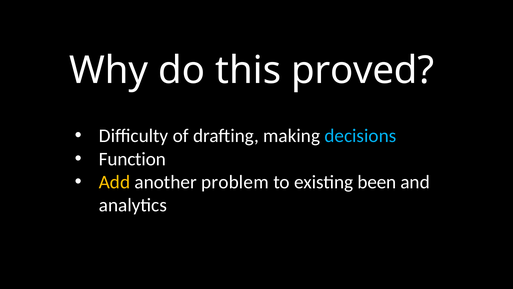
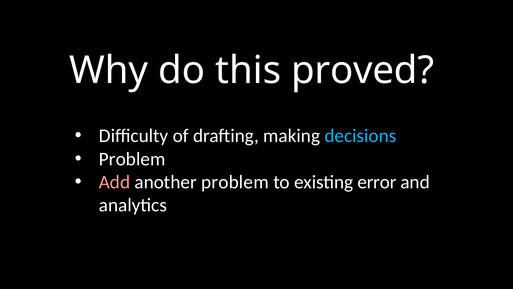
Function: Function -> Problem (132, 159)
Add colour: yellow -> pink (115, 182)
been: been -> error (377, 182)
